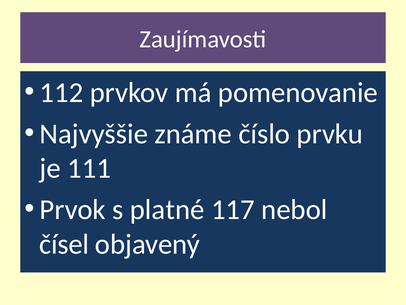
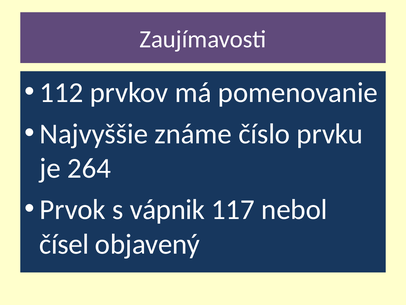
111: 111 -> 264 (89, 168)
platné: platné -> vápnik (167, 209)
